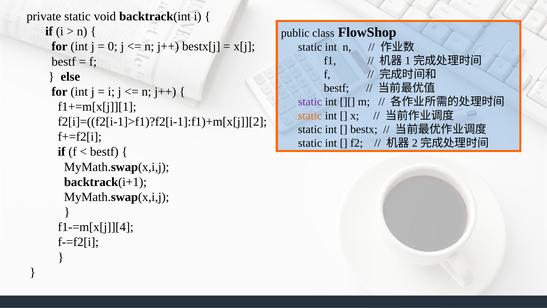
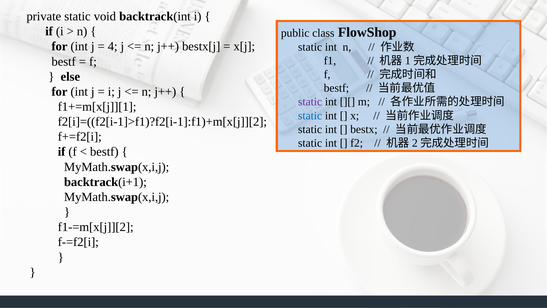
0: 0 -> 4 (113, 46)
static colour: orange -> blue (310, 115)
f1-=m[x[j]][4: f1-=m[x[j]][4 -> f1-=m[x[j]][2 (96, 227)
